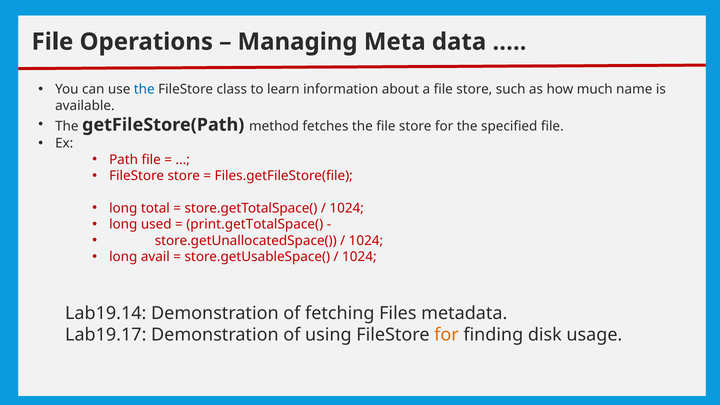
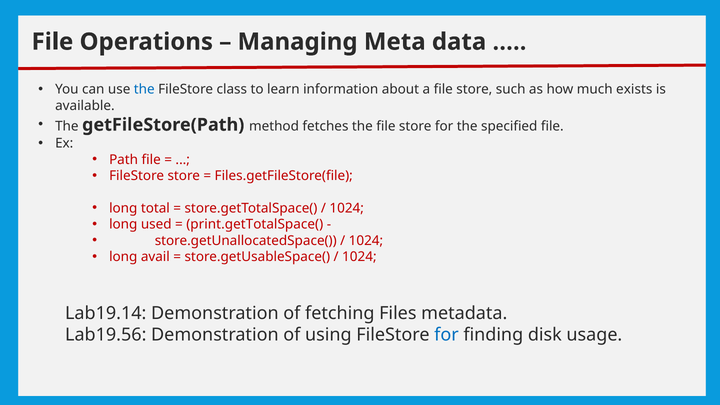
name: name -> exists (634, 89)
Lab19.17: Lab19.17 -> Lab19.56 (106, 335)
for colour: orange -> blue (446, 335)
